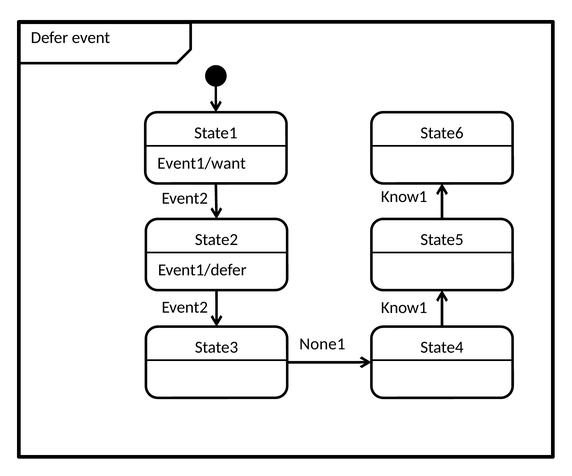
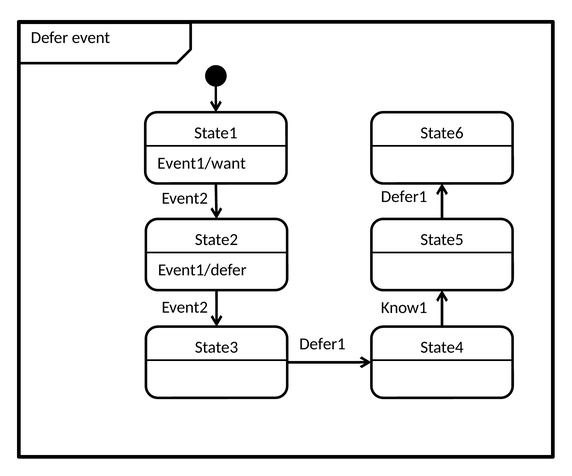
Know1: Know1 -> Defer1 (404, 197)
None1: None1 -> Defer1 (322, 344)
